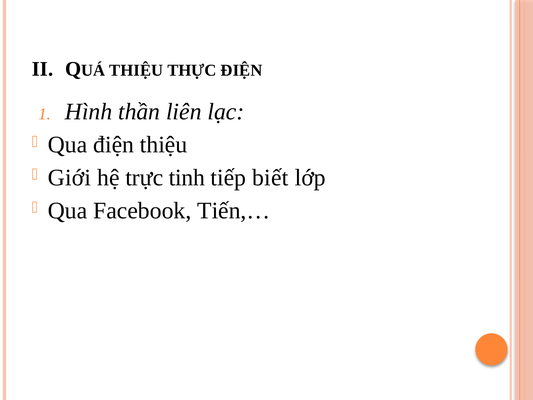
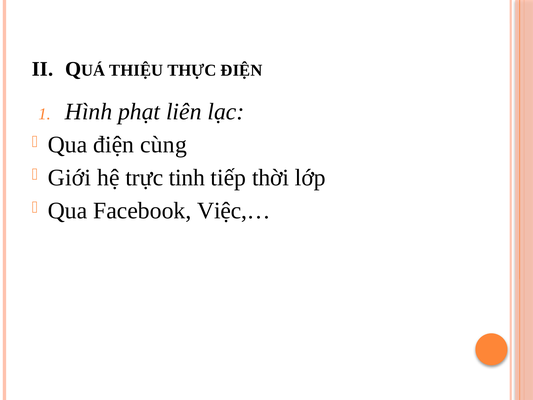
thần: thần -> phạt (139, 112)
điện thiệu: thiệu -> cùng (164, 145)
biết: biết -> thời (271, 178)
Tiến,…: Tiến,… -> Việc,… (234, 210)
